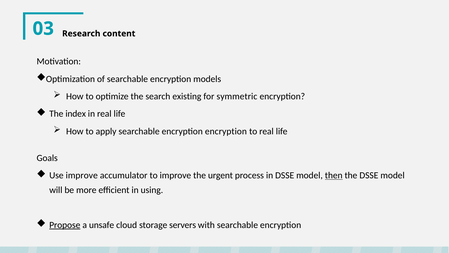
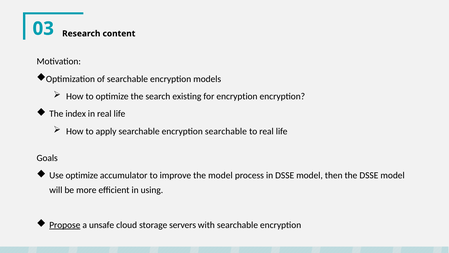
for symmetric: symmetric -> encryption (237, 96)
encryption encryption: encryption -> searchable (226, 131)
Use improve: improve -> optimize (82, 175)
the urgent: urgent -> model (220, 175)
then underline: present -> none (334, 175)
